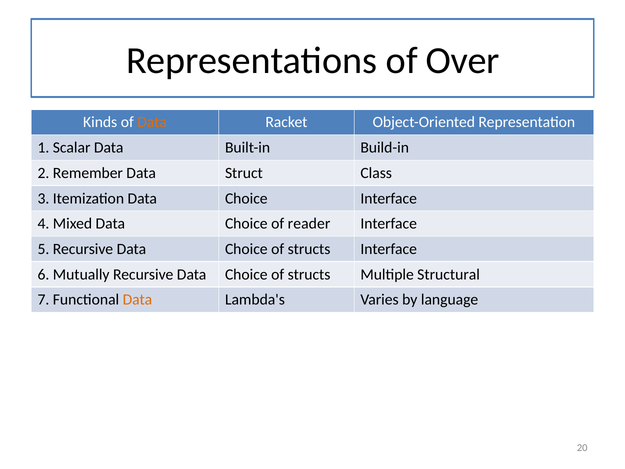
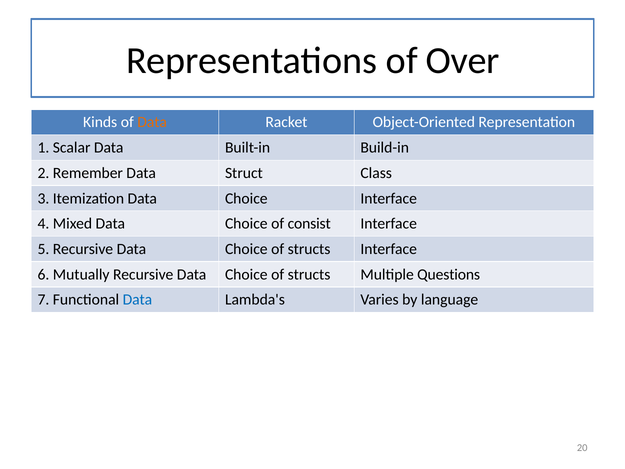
reader: reader -> consist (309, 224)
Structural: Structural -> Questions (449, 274)
Data colour: orange -> blue (137, 300)
